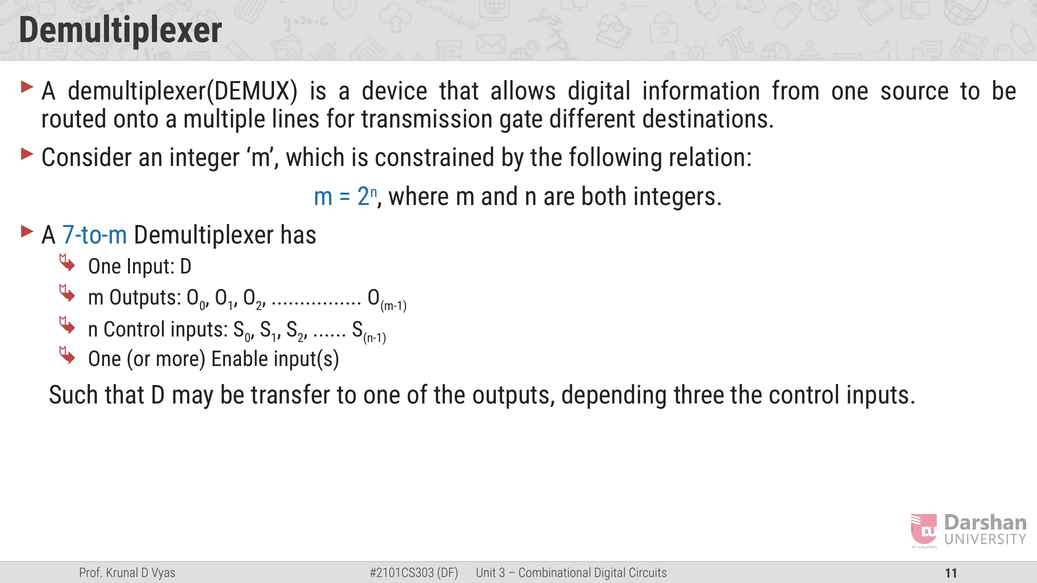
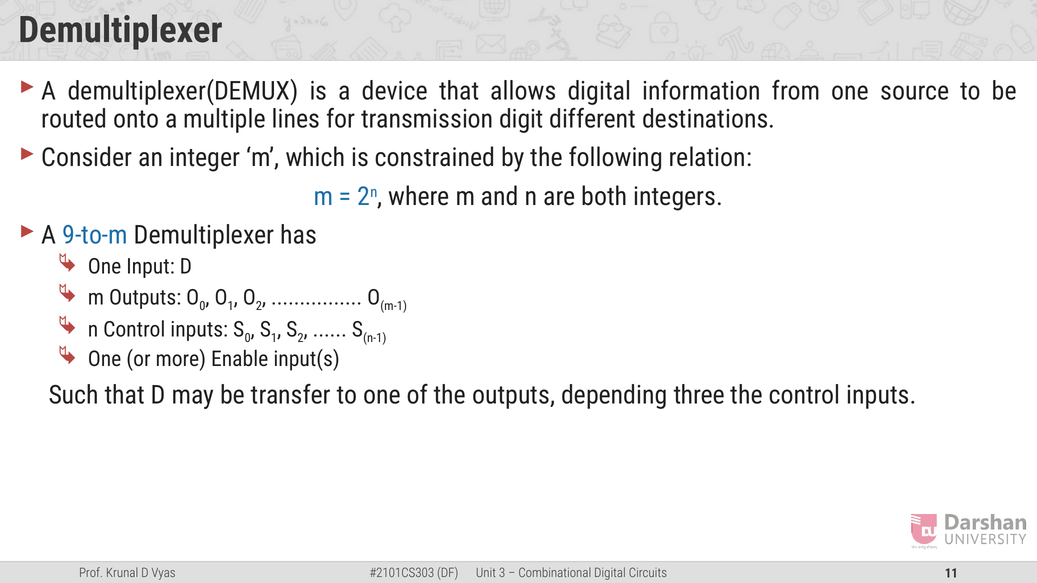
gate: gate -> digit (521, 119)
7-to-m: 7-to-m -> 9-to-m (95, 236)
